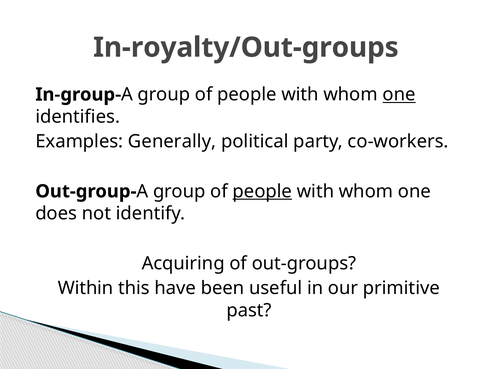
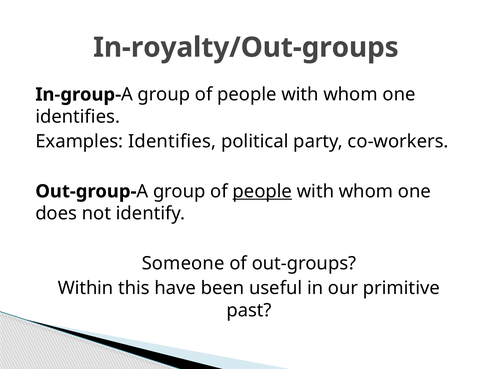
one underline: present -> none (399, 94)
Examples Generally: Generally -> Identifies (172, 142)
Acquiring: Acquiring -> Someone (183, 263)
